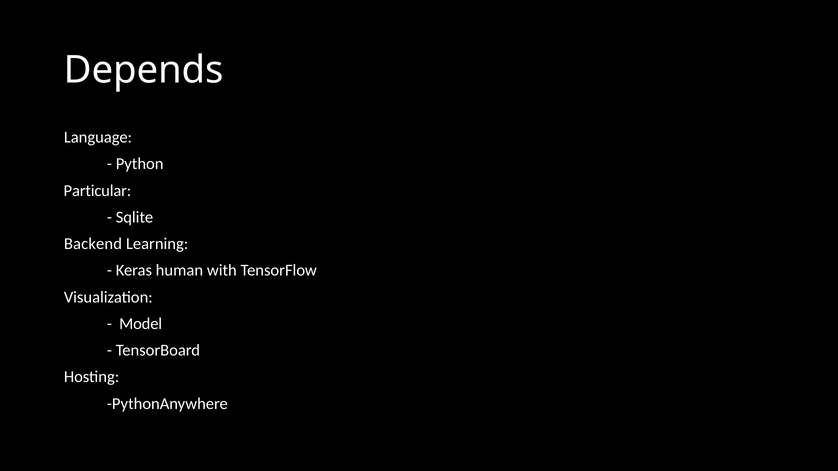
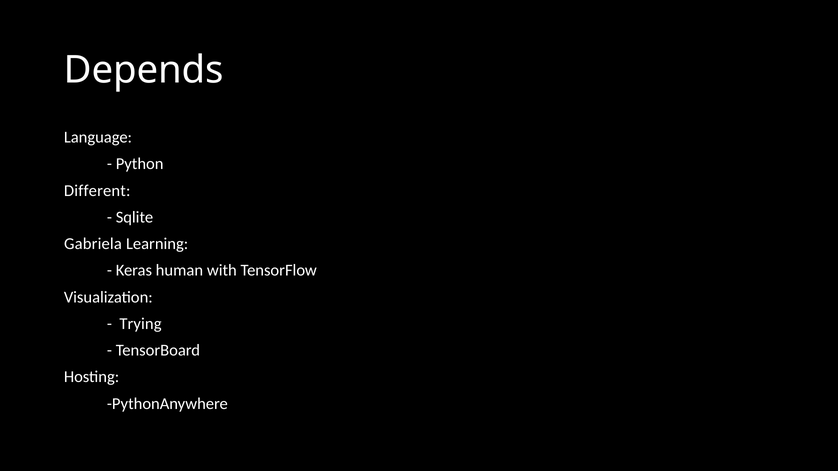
Particular: Particular -> Different (97, 191)
Backend: Backend -> Gabriela (93, 244)
Model: Model -> Trying (141, 324)
